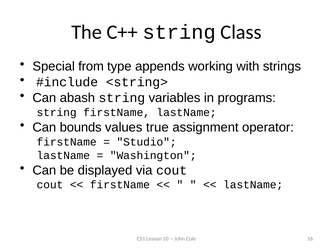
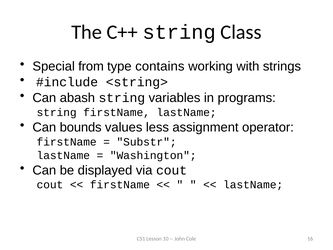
appends: appends -> contains (160, 66)
true: true -> less (157, 127)
Studio: Studio -> Substr (147, 142)
